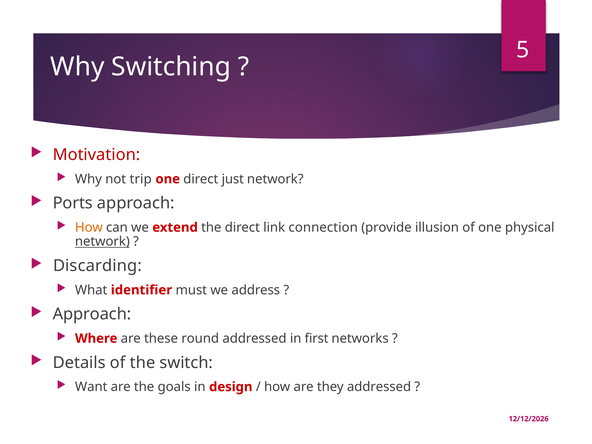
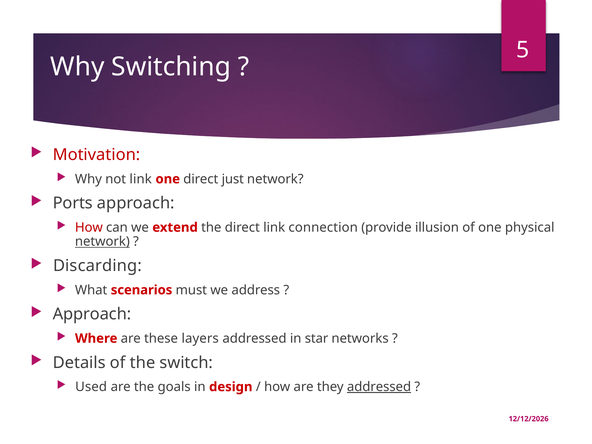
not trip: trip -> link (141, 179)
How colour: orange -> red (89, 227)
identifier: identifier -> scenarios (142, 290)
round: round -> layers (200, 338)
first: first -> star (317, 338)
Want: Want -> Used (91, 387)
addressed underline: none -> present (379, 387)
